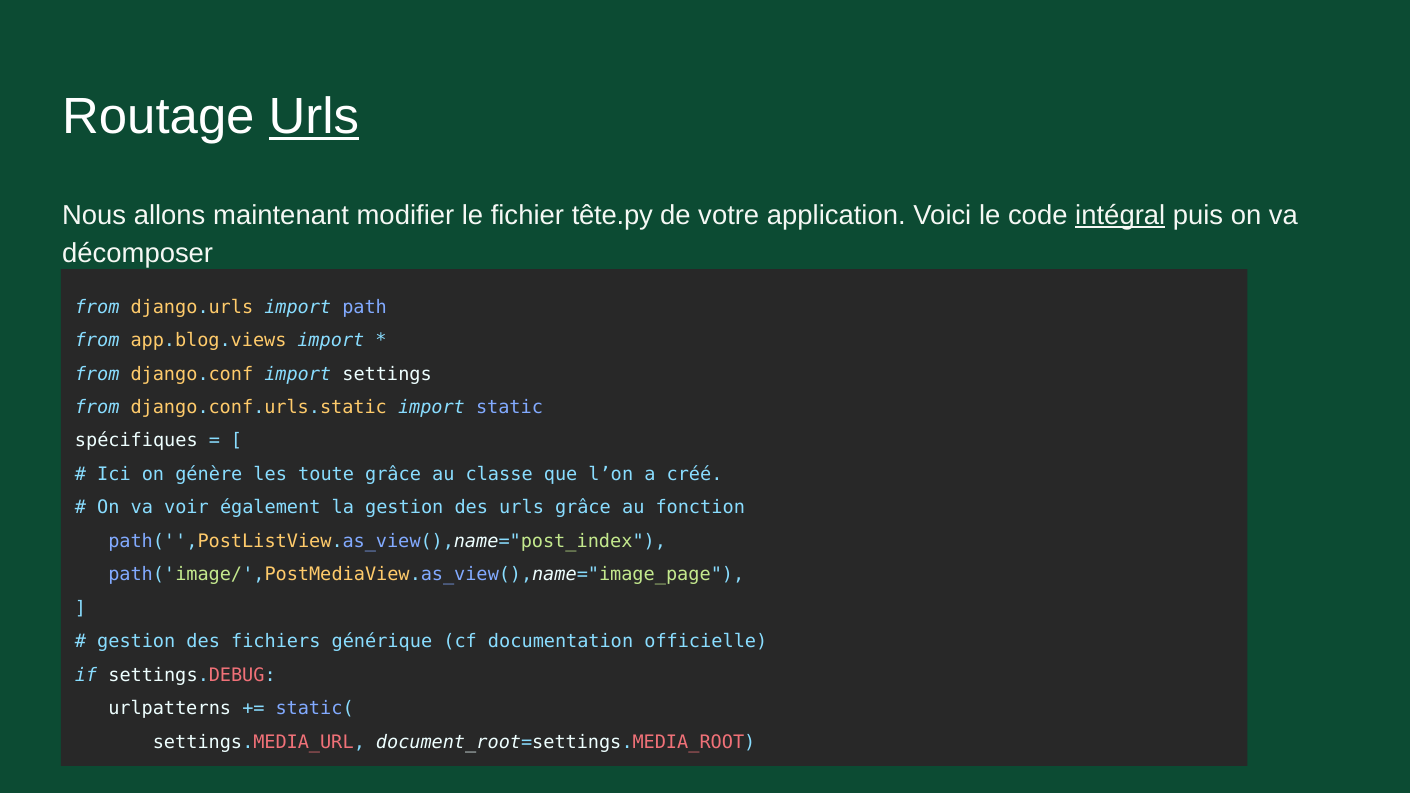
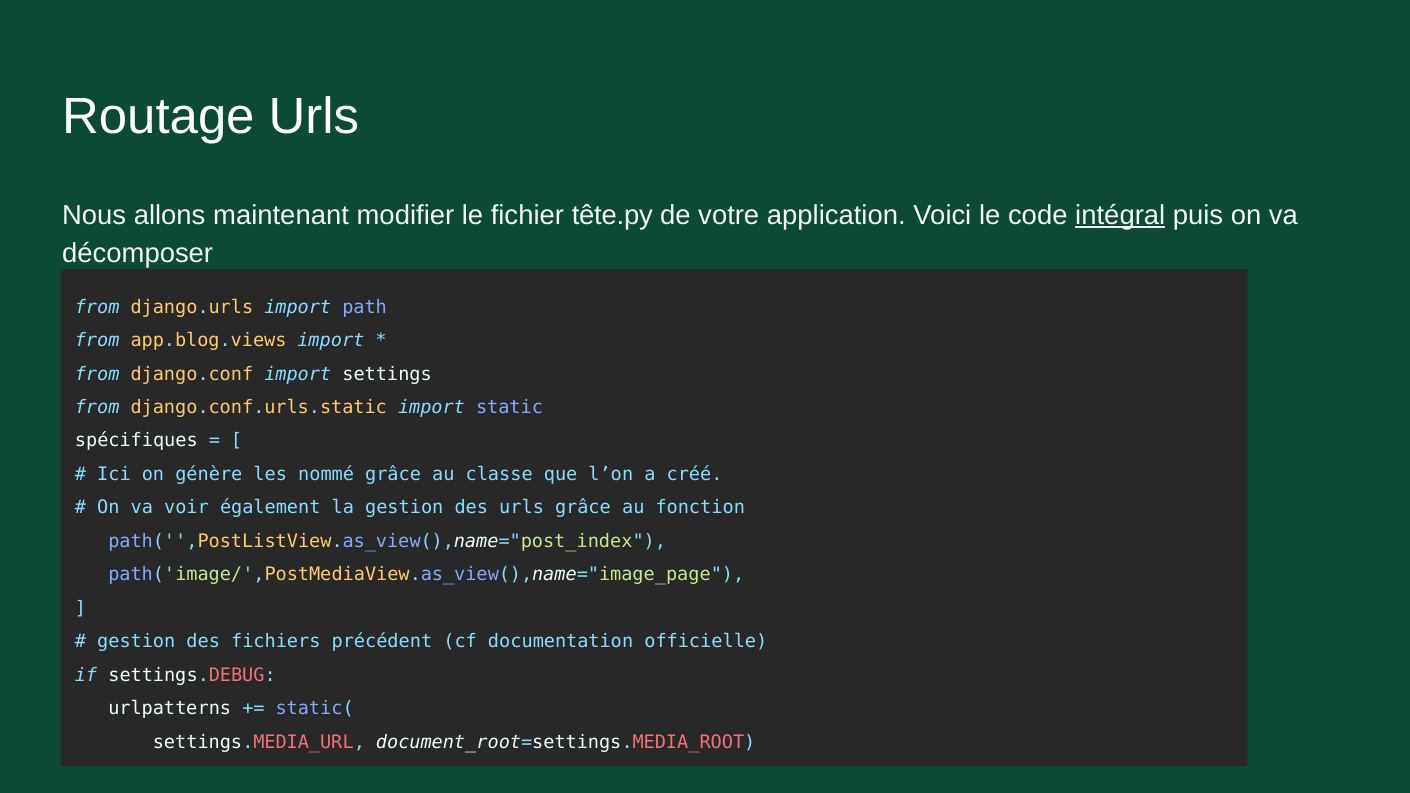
Urls underline: present -> none (314, 117)
toute: toute -> nommé (326, 474)
générique: générique -> précédent (382, 642)
